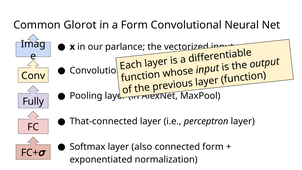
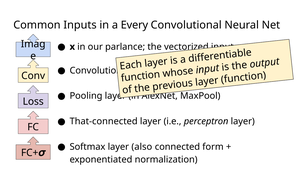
Glorot: Glorot -> Inputs (80, 25)
a Form: Form -> Every (134, 25)
Fully: Fully -> Loss (33, 101)
